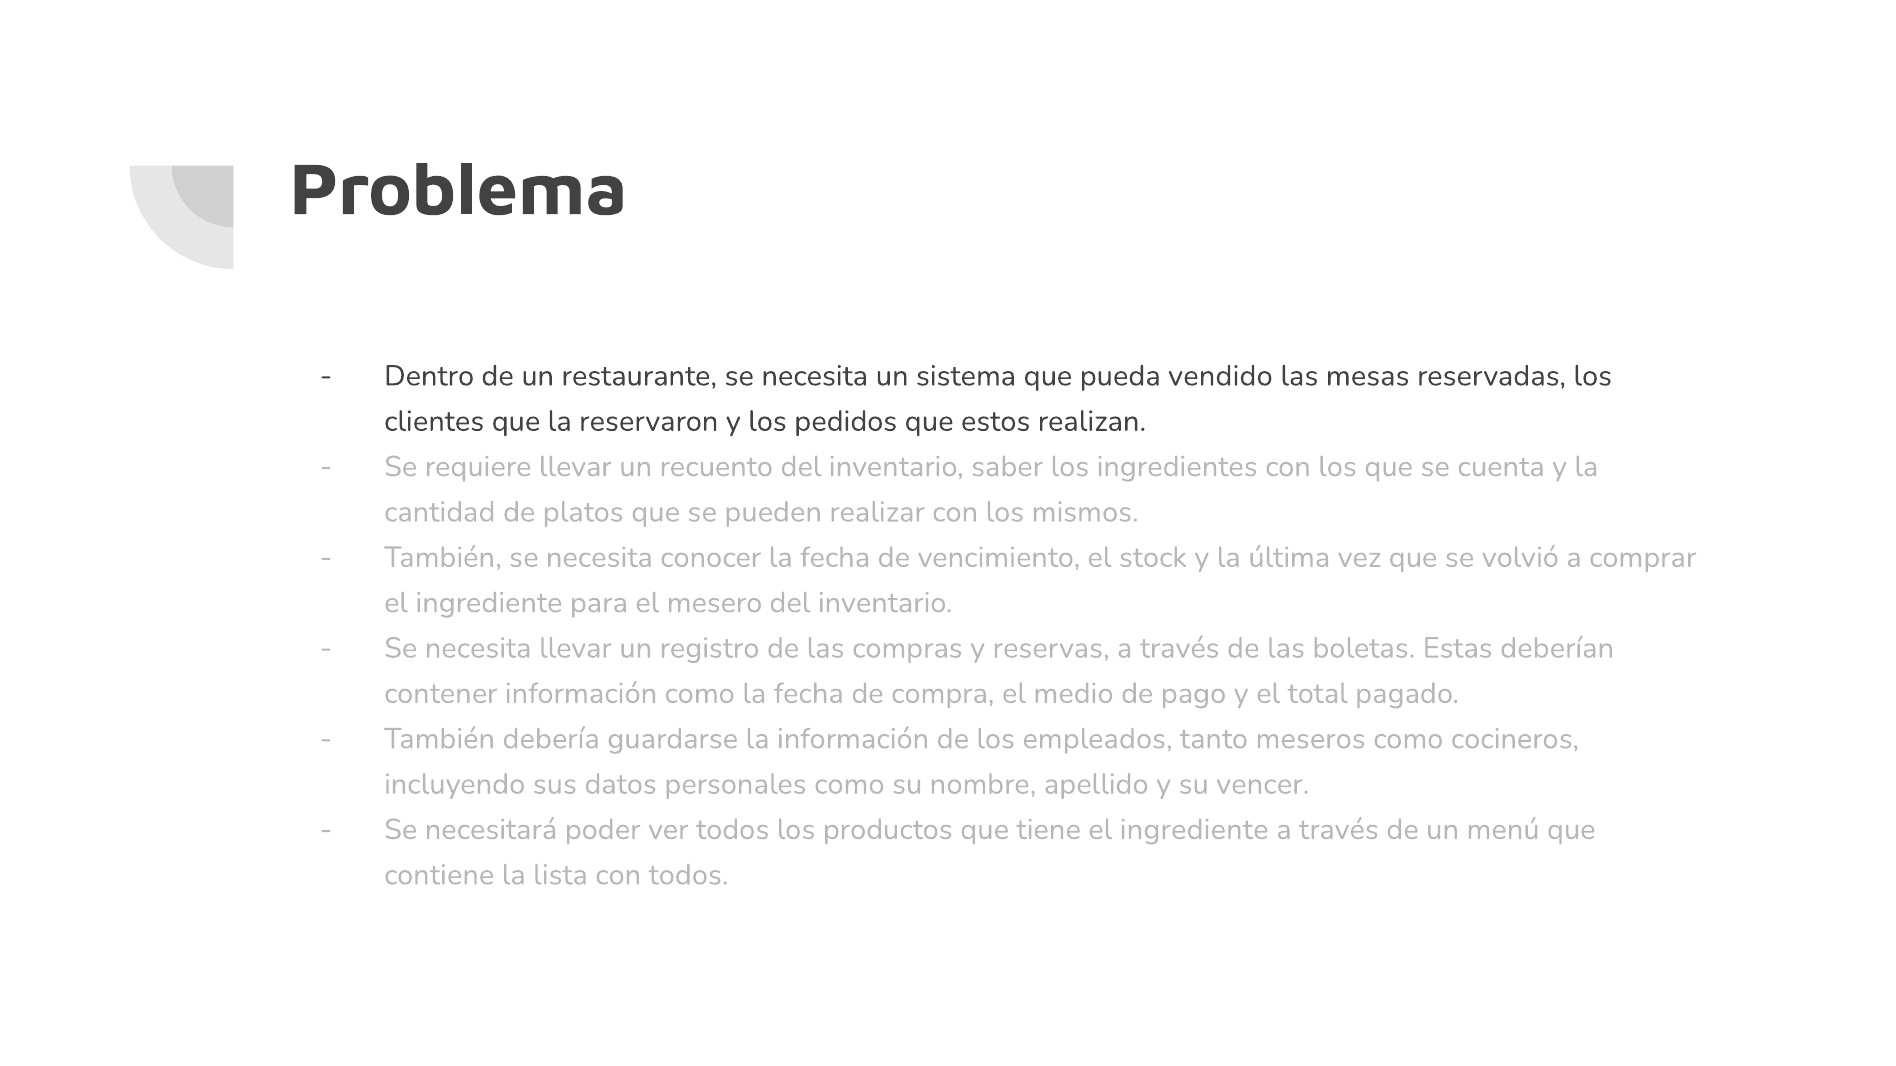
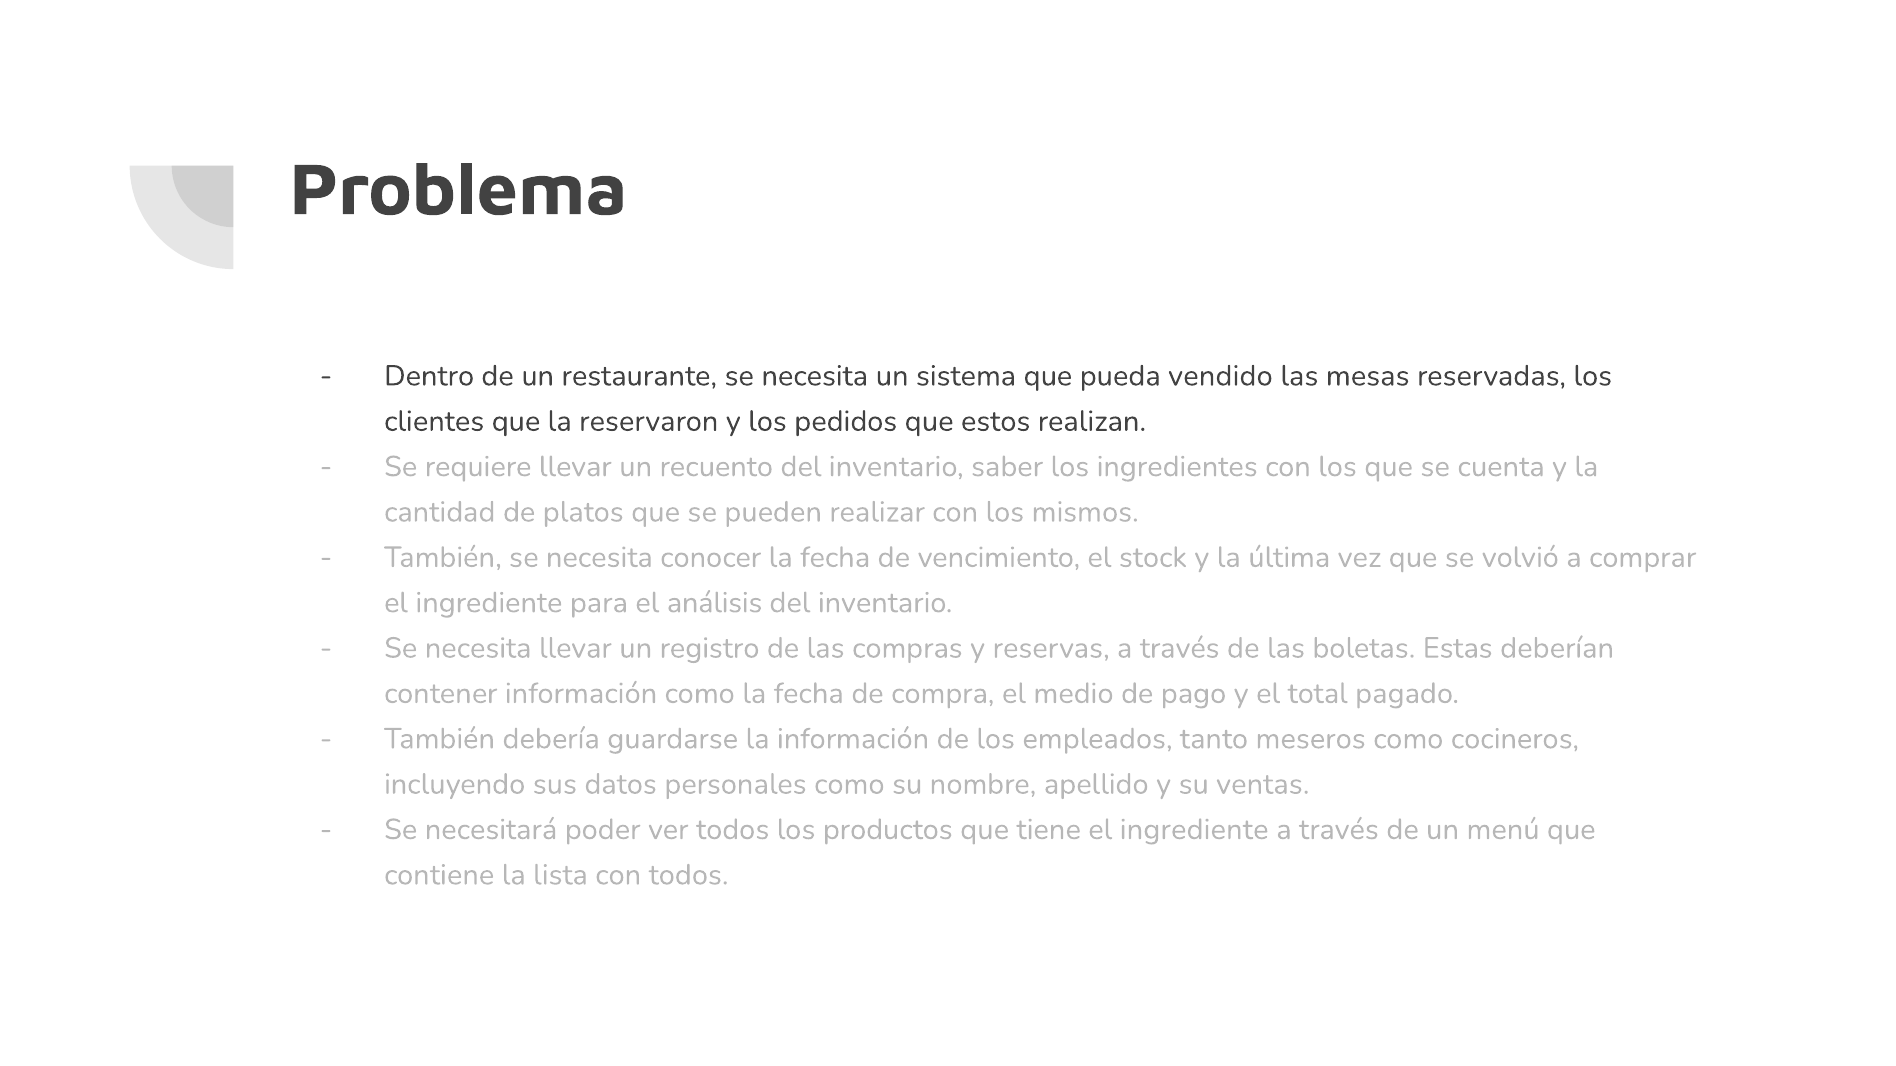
mesero: mesero -> análisis (715, 603)
vencer: vencer -> ventas (1263, 785)
